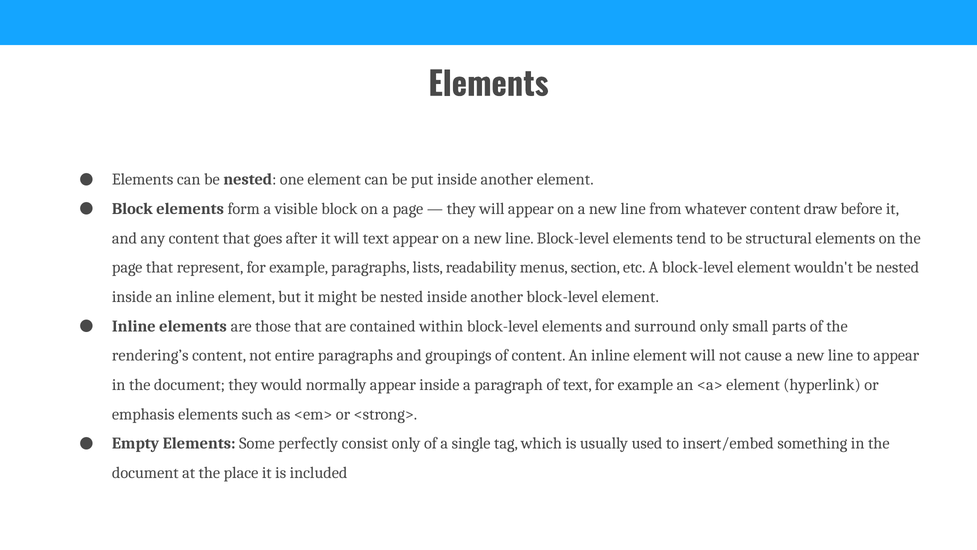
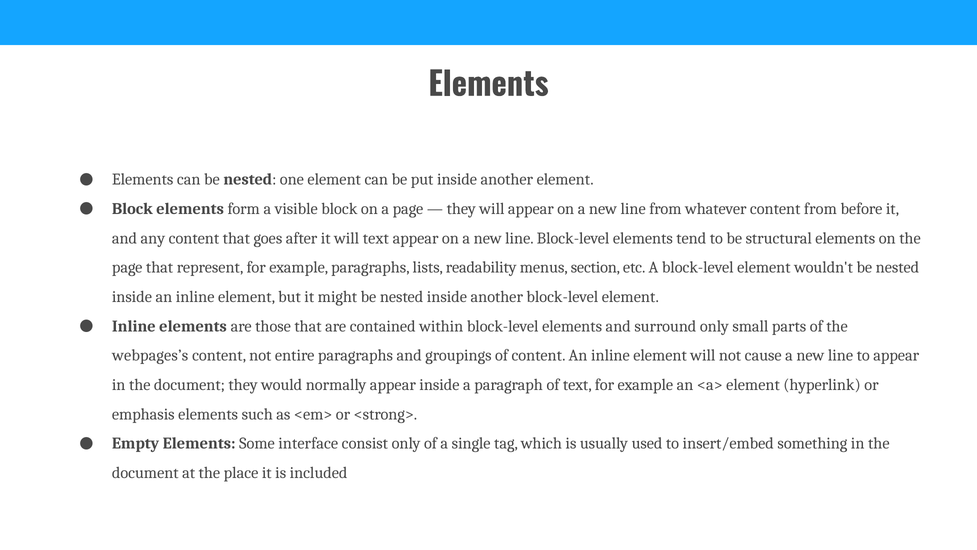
content draw: draw -> from (820, 209)
rendering’s: rendering’s -> webpages’s (150, 355)
perfectly: perfectly -> interface (308, 443)
